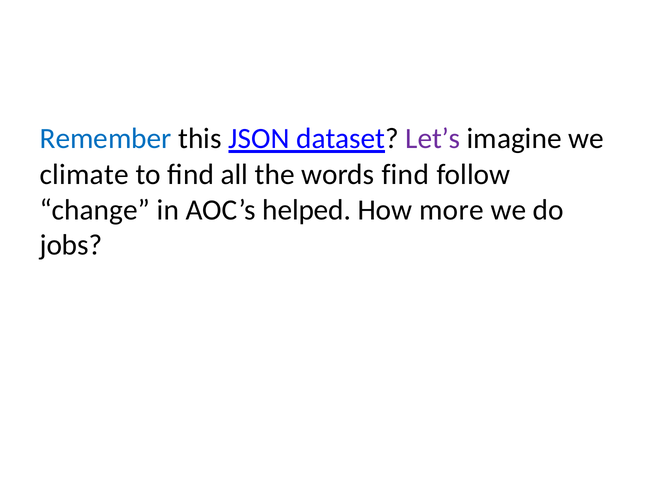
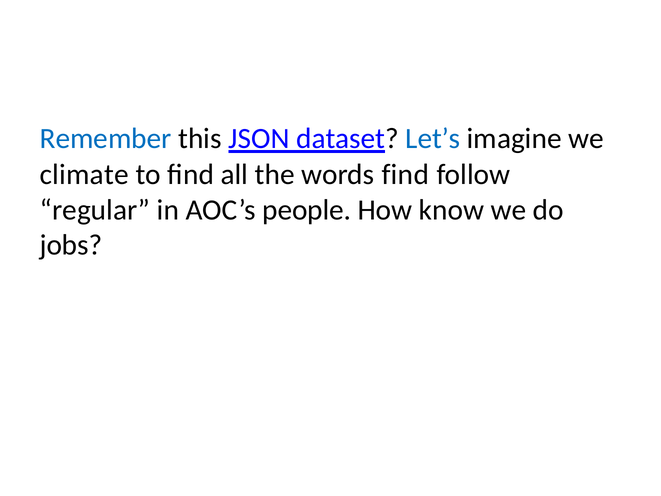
Let’s colour: purple -> blue (433, 139)
change: change -> regular (95, 210)
helped: helped -> people (307, 210)
more: more -> know (452, 210)
